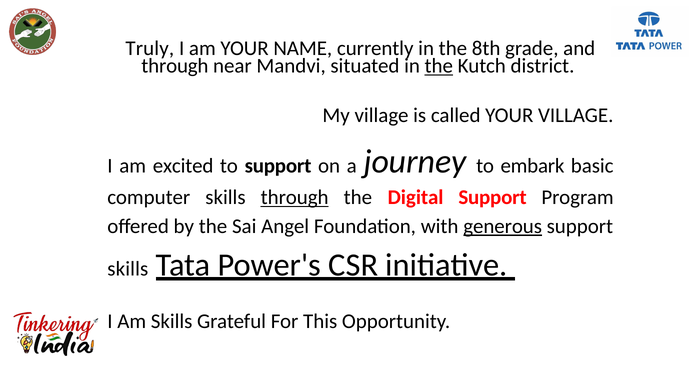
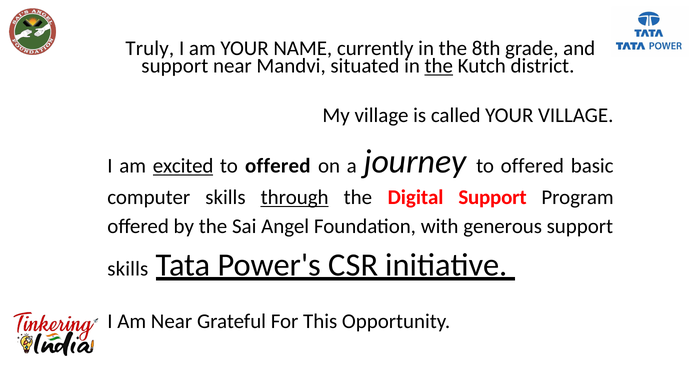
through: through -> support (175, 66)
excited underline: none -> present (183, 166)
support: support -> offered (278, 166)
journey to embark: embark -> offered (532, 166)
generous underline: present -> none (503, 227)
Am Skills: Skills -> Near (172, 322)
